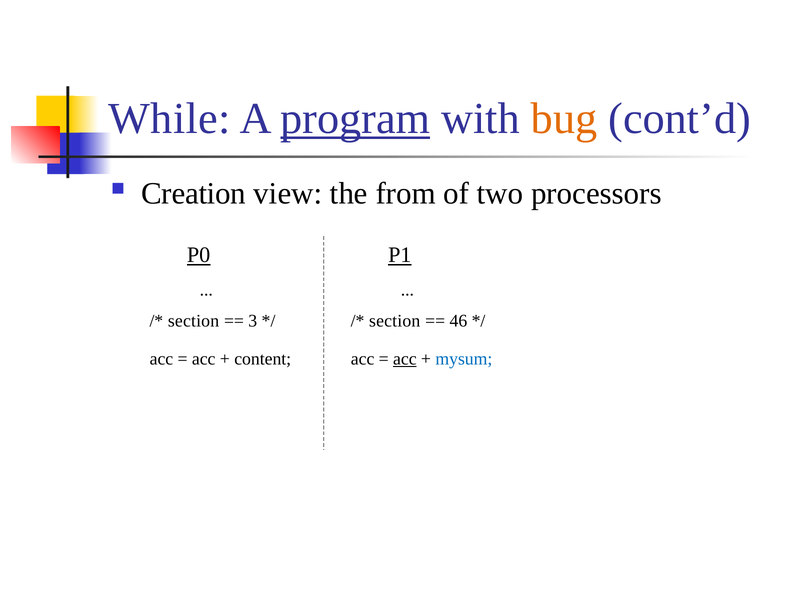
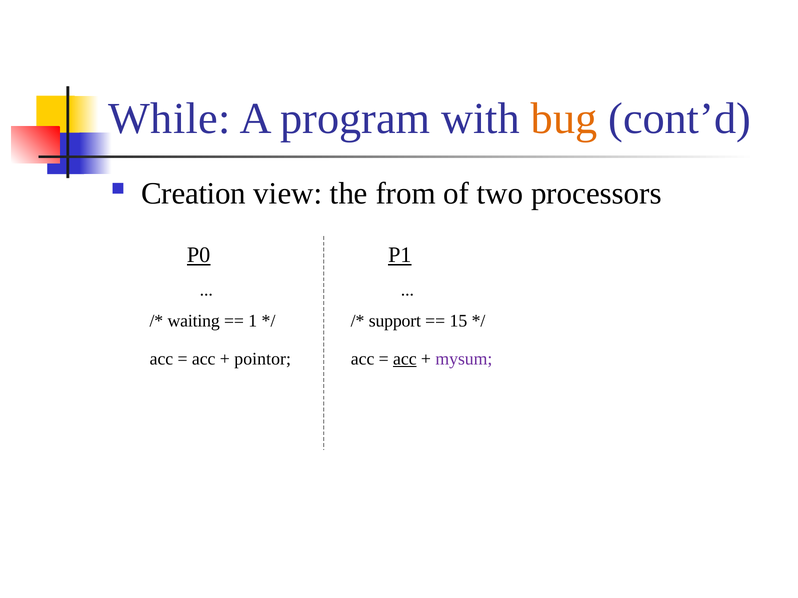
program underline: present -> none (355, 119)
section: section -> waiting (194, 321)
3: 3 -> 1 (253, 321)
section: section -> support (395, 321)
46: 46 -> 15 (458, 321)
content: content -> pointor (263, 359)
mysum colour: blue -> purple (464, 359)
